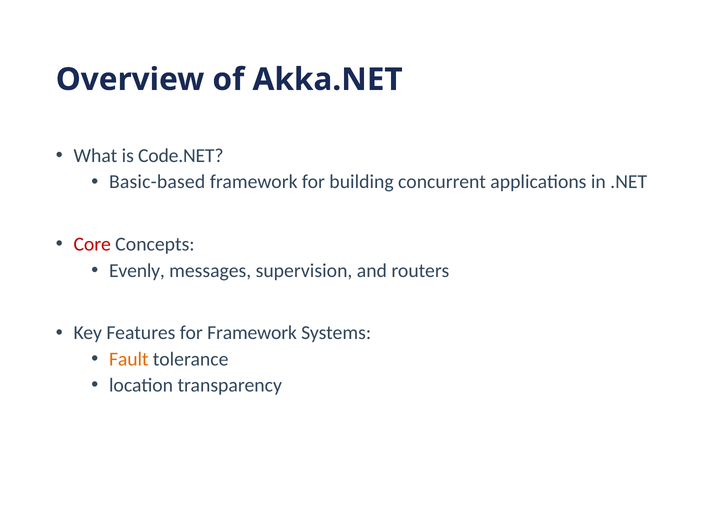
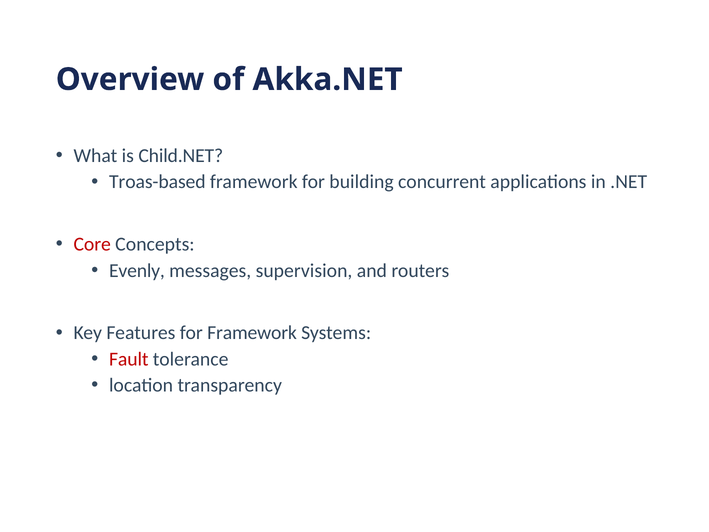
Code.NET: Code.NET -> Child.NET (181, 156)
Basic-based: Basic-based -> Troas-based (157, 182)
Fault colour: orange -> red (129, 359)
